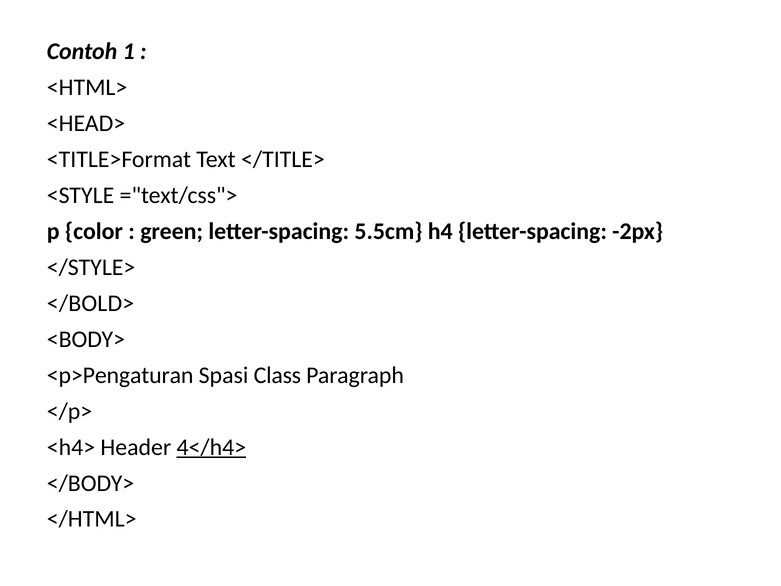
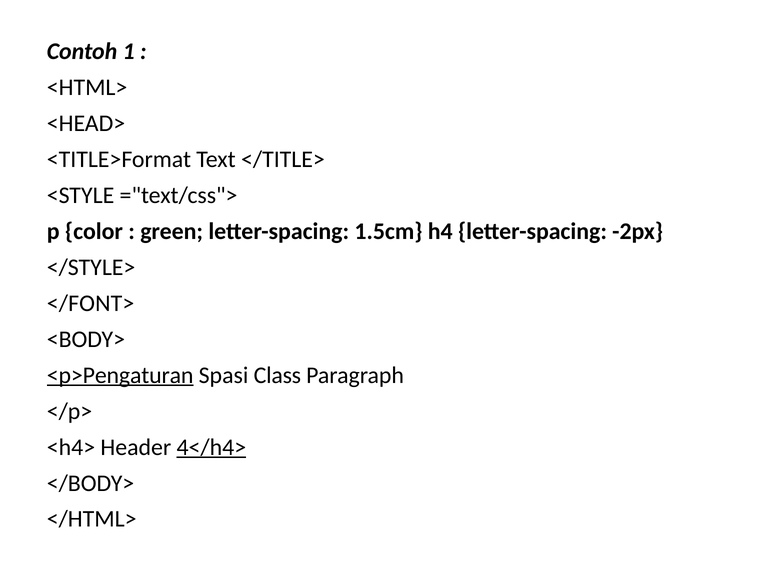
5.5cm: 5.5cm -> 1.5cm (388, 231)
</BOLD>: </BOLD> -> </FONT> (91, 303)
<p>Pengaturan underline: none -> present (120, 375)
